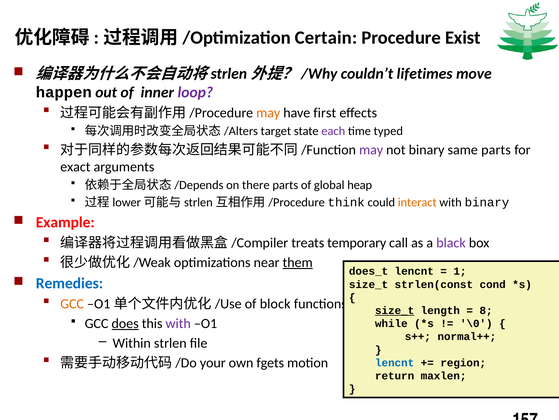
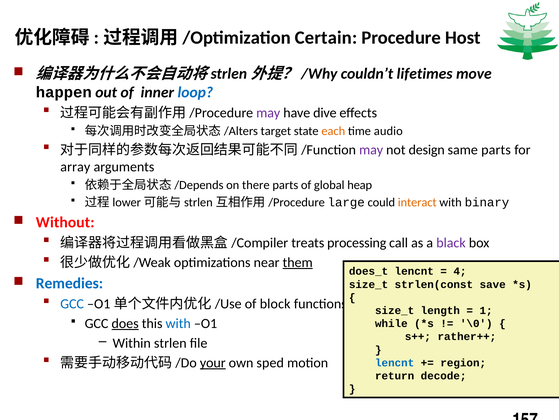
Exist: Exist -> Host (463, 37)
loop colour: purple -> blue (195, 92)
may colour: orange -> purple (268, 113)
first: first -> dive (325, 113)
each colour: purple -> orange (333, 131)
typed: typed -> audio (388, 131)
not binary: binary -> design (427, 150)
exact: exact -> array (75, 166)
think: think -> large (346, 202)
Example: Example -> Without (65, 222)
temporary: temporary -> processing (357, 243)
1: 1 -> 4 (460, 271)
cond: cond -> save (493, 284)
GCC colour: orange -> blue (72, 303)
size_t underline: present -> none (395, 310)
8: 8 -> 1 (486, 310)
with colour: purple -> blue (178, 323)
normal++: normal++ -> rather++ (467, 336)
your underline: none -> present (213, 362)
fgets: fgets -> sped (270, 362)
maxlen: maxlen -> decode (444, 375)
